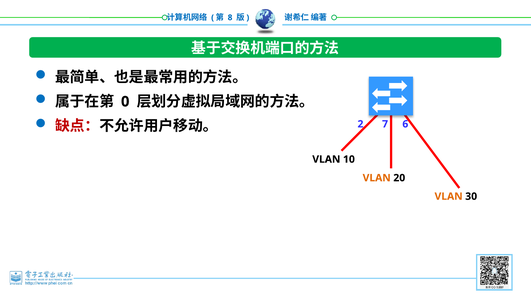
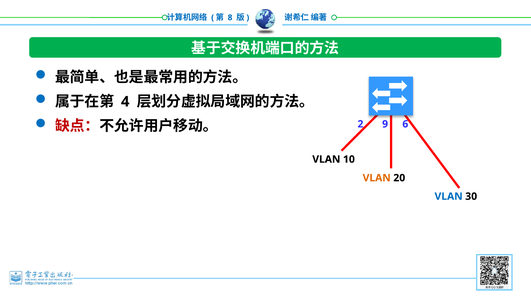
0: 0 -> 4 (125, 102)
7: 7 -> 9 (385, 124)
VLAN colour: orange -> blue (449, 197)
